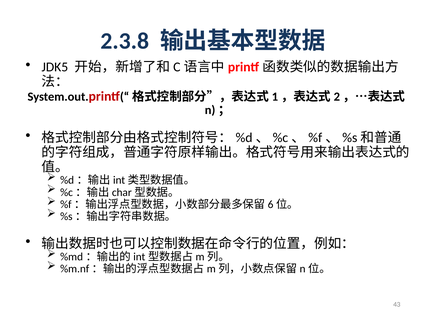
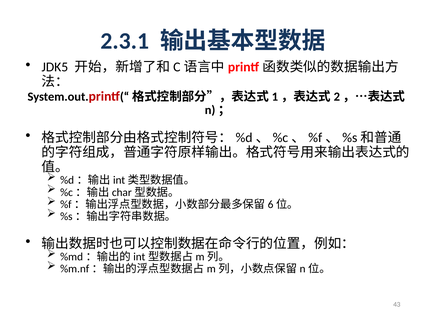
2.3.8: 2.3.8 -> 2.3.1 (125, 41)
